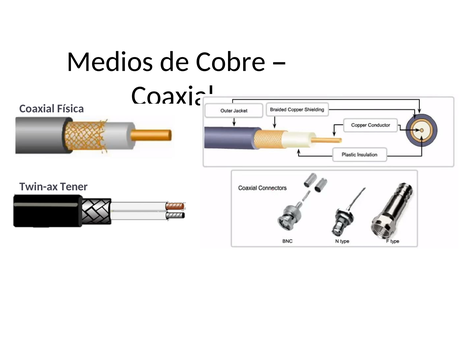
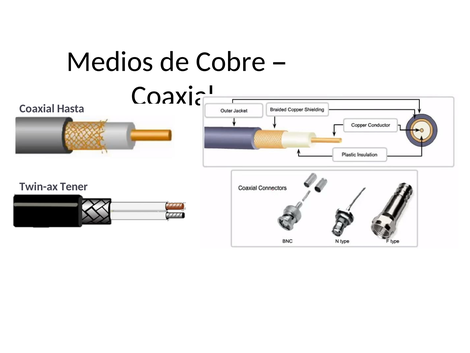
Física: Física -> Hasta (71, 109)
